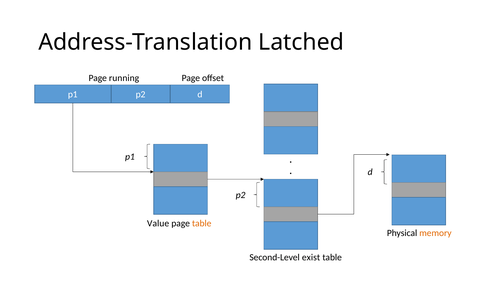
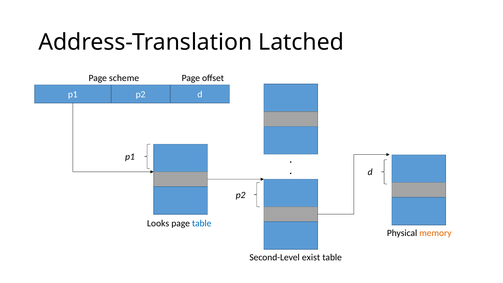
running: running -> scheme (124, 78)
Value: Value -> Looks (158, 223)
table colour: orange -> blue (202, 223)
